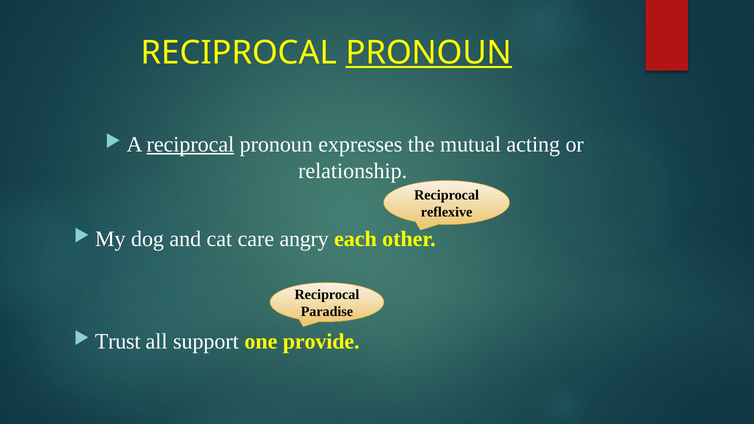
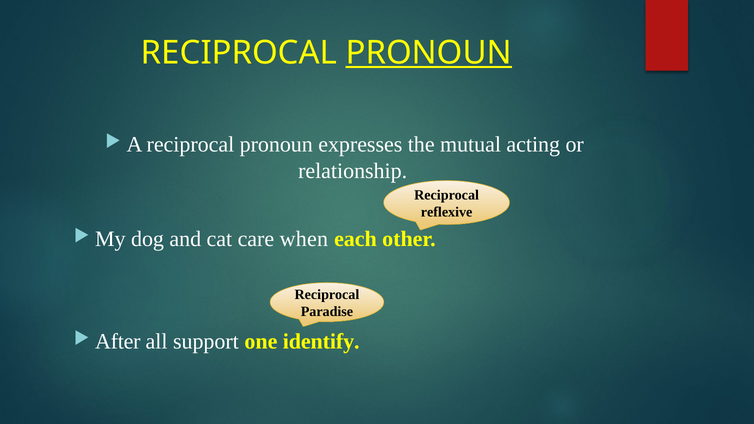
reciprocal underline: present -> none (190, 144)
angry: angry -> when (304, 239)
Trust: Trust -> After (118, 342)
provide: provide -> identify (321, 342)
